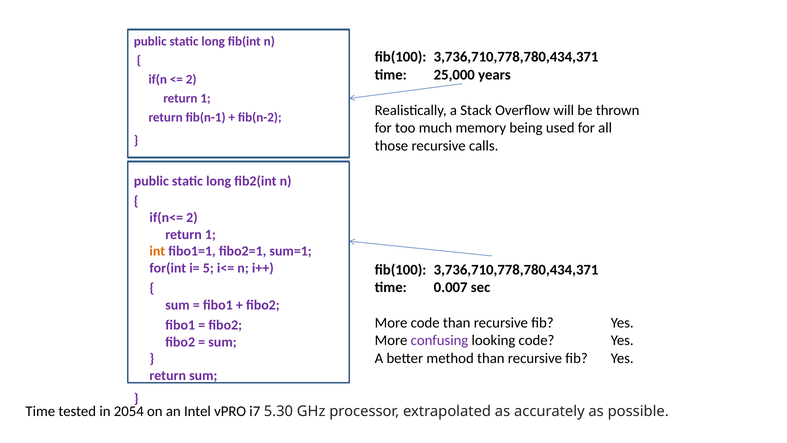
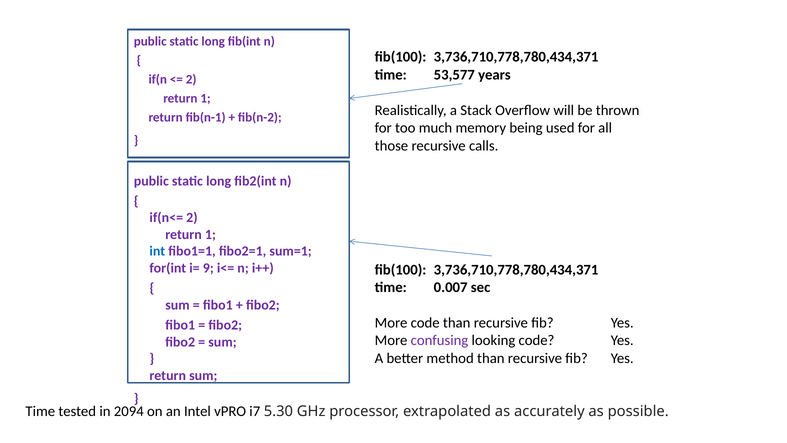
25,000: 25,000 -> 53,577 (454, 75)
int colour: orange -> blue (157, 251)
5: 5 -> 9 (208, 268)
2054: 2054 -> 2094 (129, 411)
